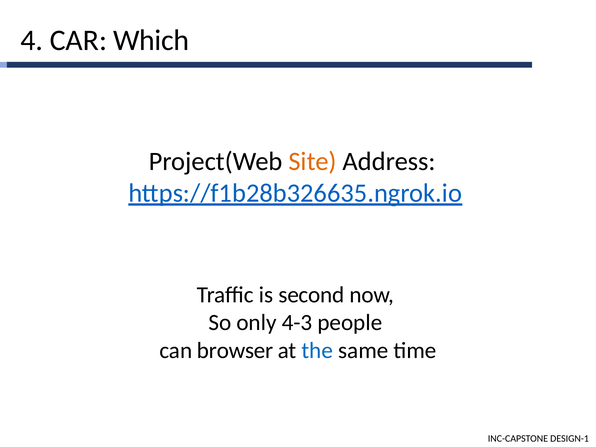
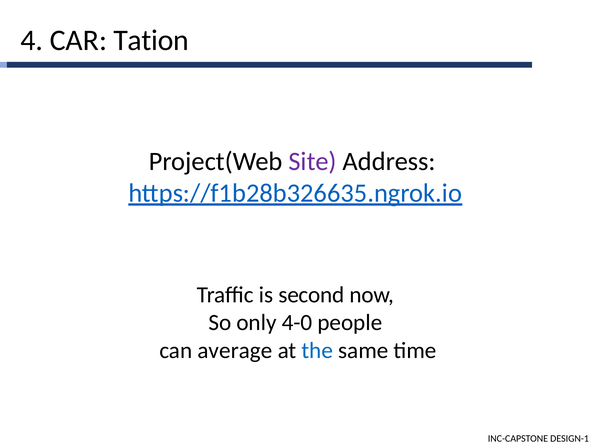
Which: Which -> Tation (151, 40)
Site colour: orange -> purple (313, 161)
4-3: 4-3 -> 4-0 (297, 323)
browser: browser -> average (235, 350)
